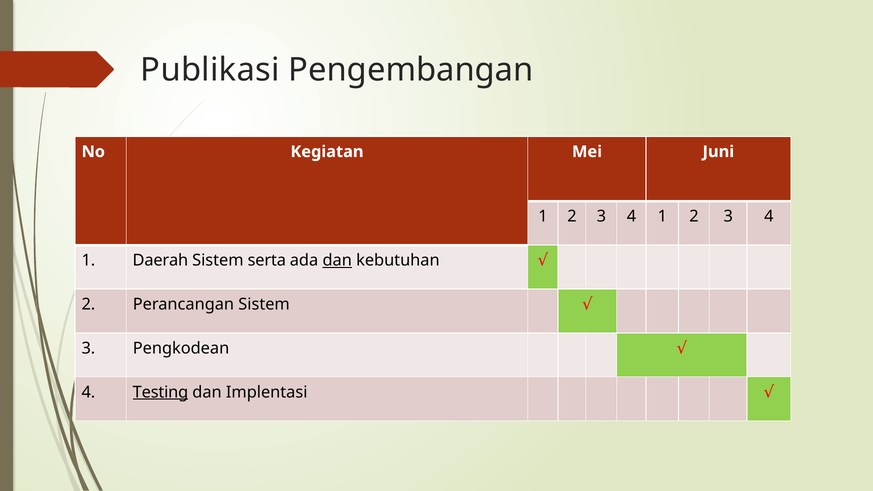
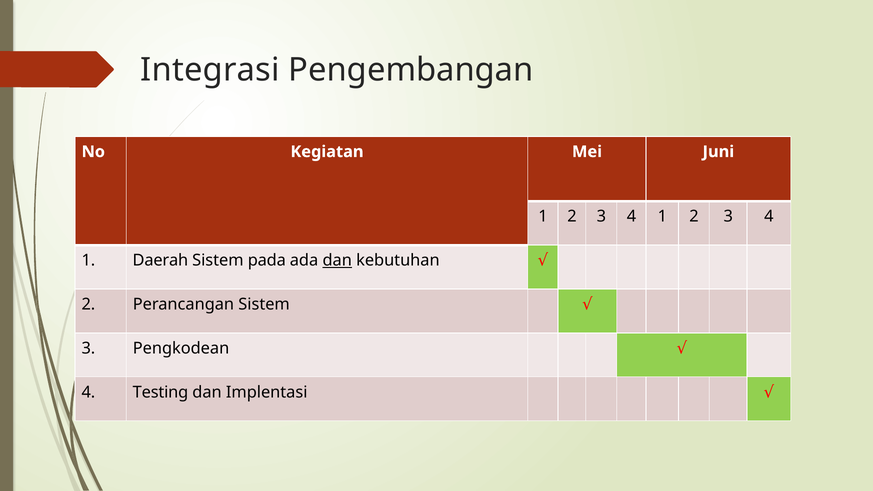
Publikasi: Publikasi -> Integrasi (210, 70)
serta: serta -> pada (267, 260)
Testing underline: present -> none (161, 392)
